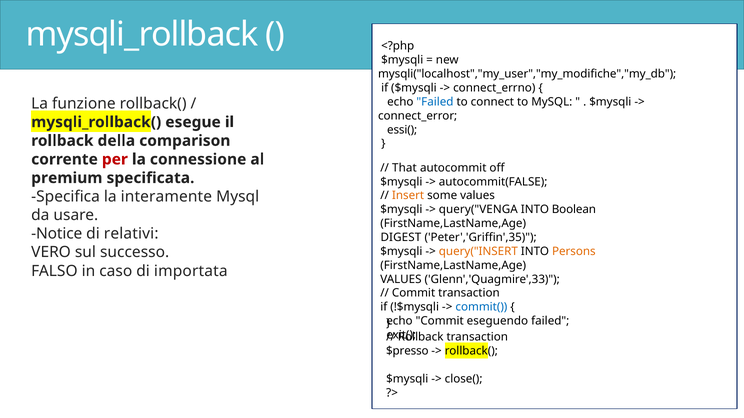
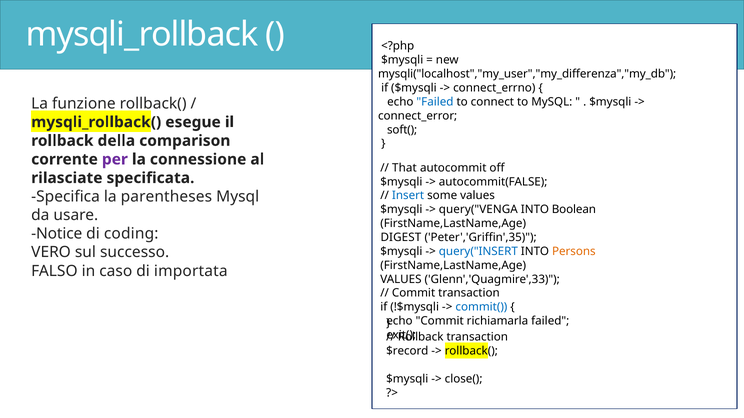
mysqli("localhost","my_user","my_modifiche","my_db: mysqli("localhost","my_user","my_modifiche","my_db -> mysqli("localhost","my_user","my_differenza","my_db (527, 74)
essi(: essi( -> soft( (402, 130)
per colour: red -> purple (115, 160)
premium: premium -> rilasciate (67, 178)
interamente: interamente -> parentheses (166, 197)
Insert colour: orange -> blue (408, 196)
relativi: relativi -> coding (131, 234)
query("INSERT colour: orange -> blue (478, 252)
eseguendo: eseguendo -> richiamarla (497, 321)
$presso: $presso -> $record (407, 351)
